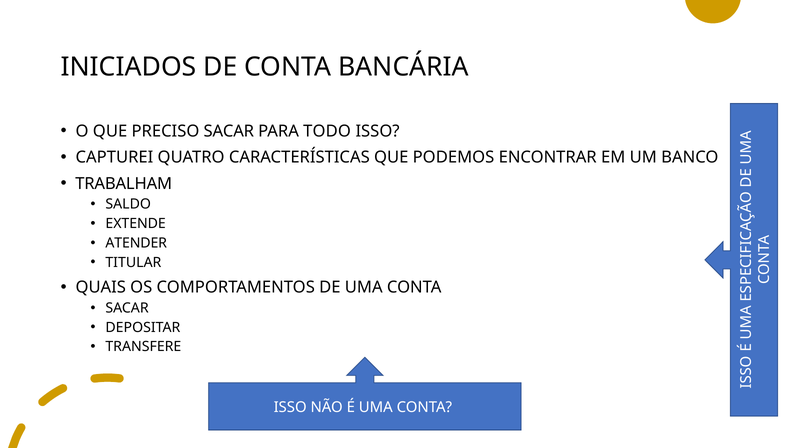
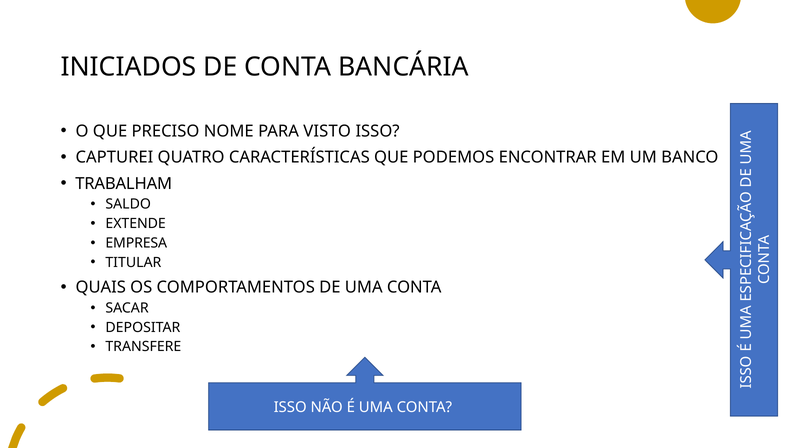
PRECISO SACAR: SACAR -> NOME (229, 131)
TODO: TODO -> VISTO (327, 131)
ATENDER: ATENDER -> EMPRESA (136, 243)
